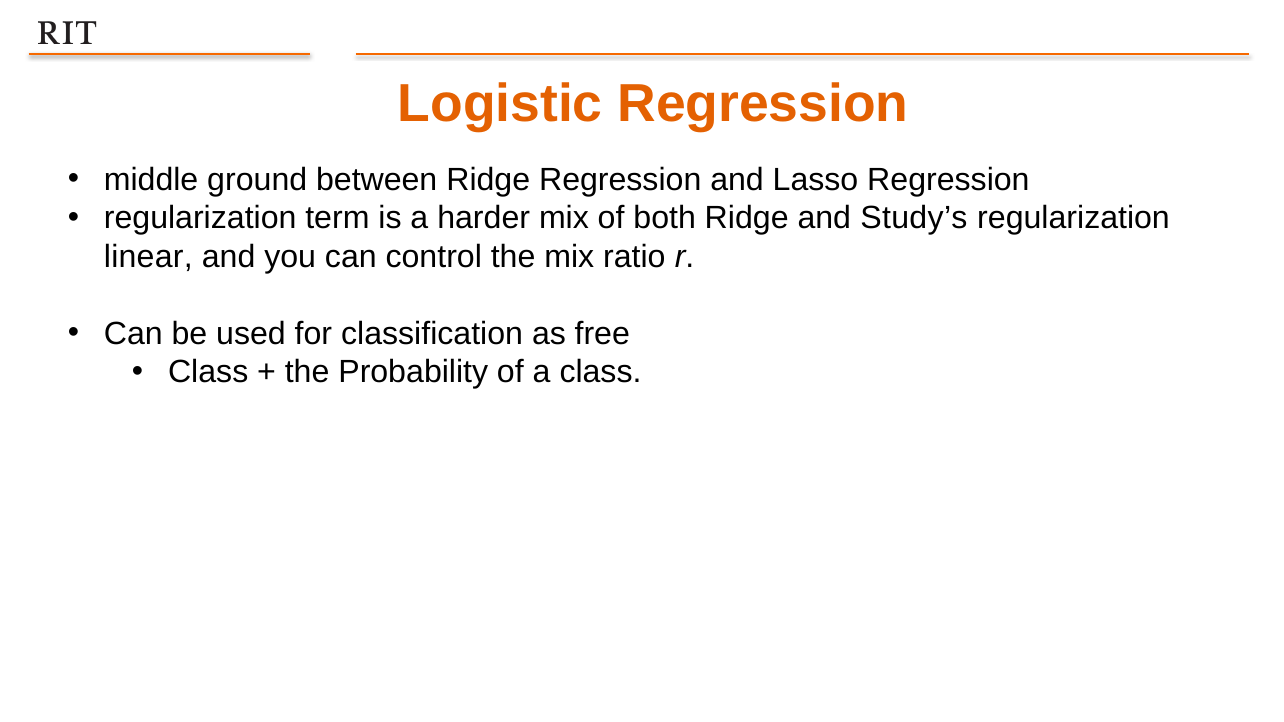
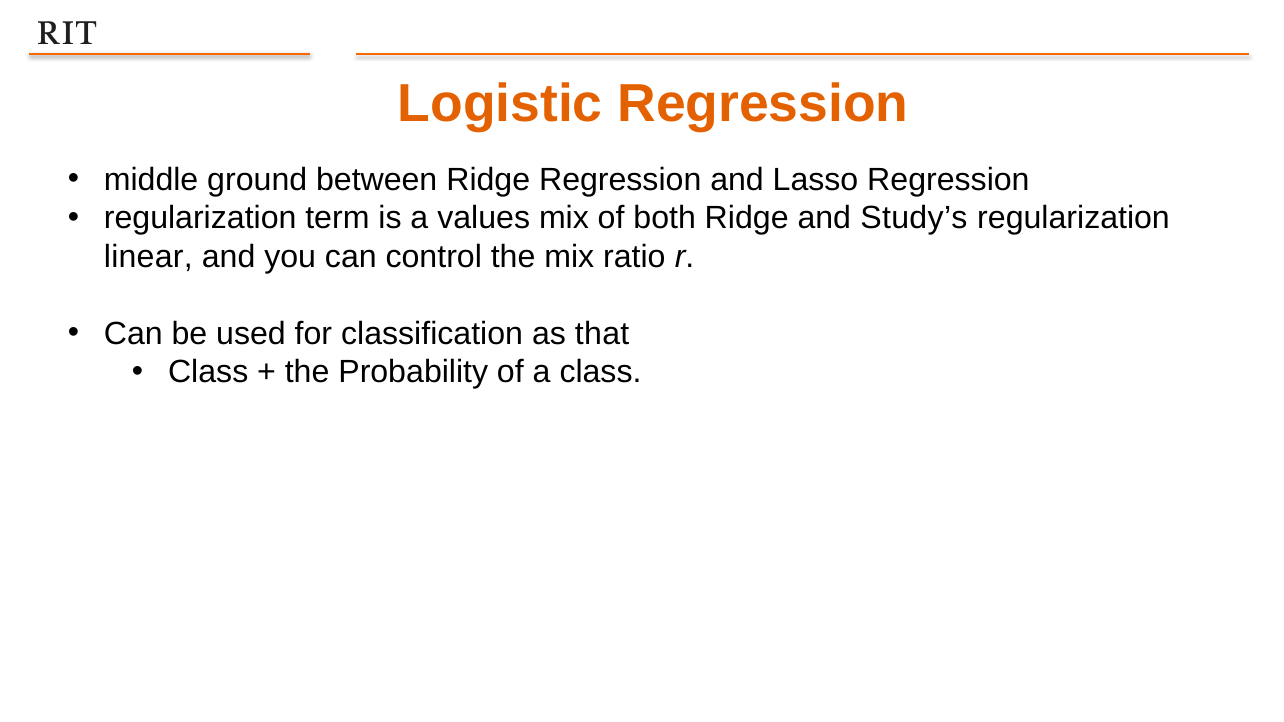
harder: harder -> values (484, 218)
free: free -> that (602, 334)
